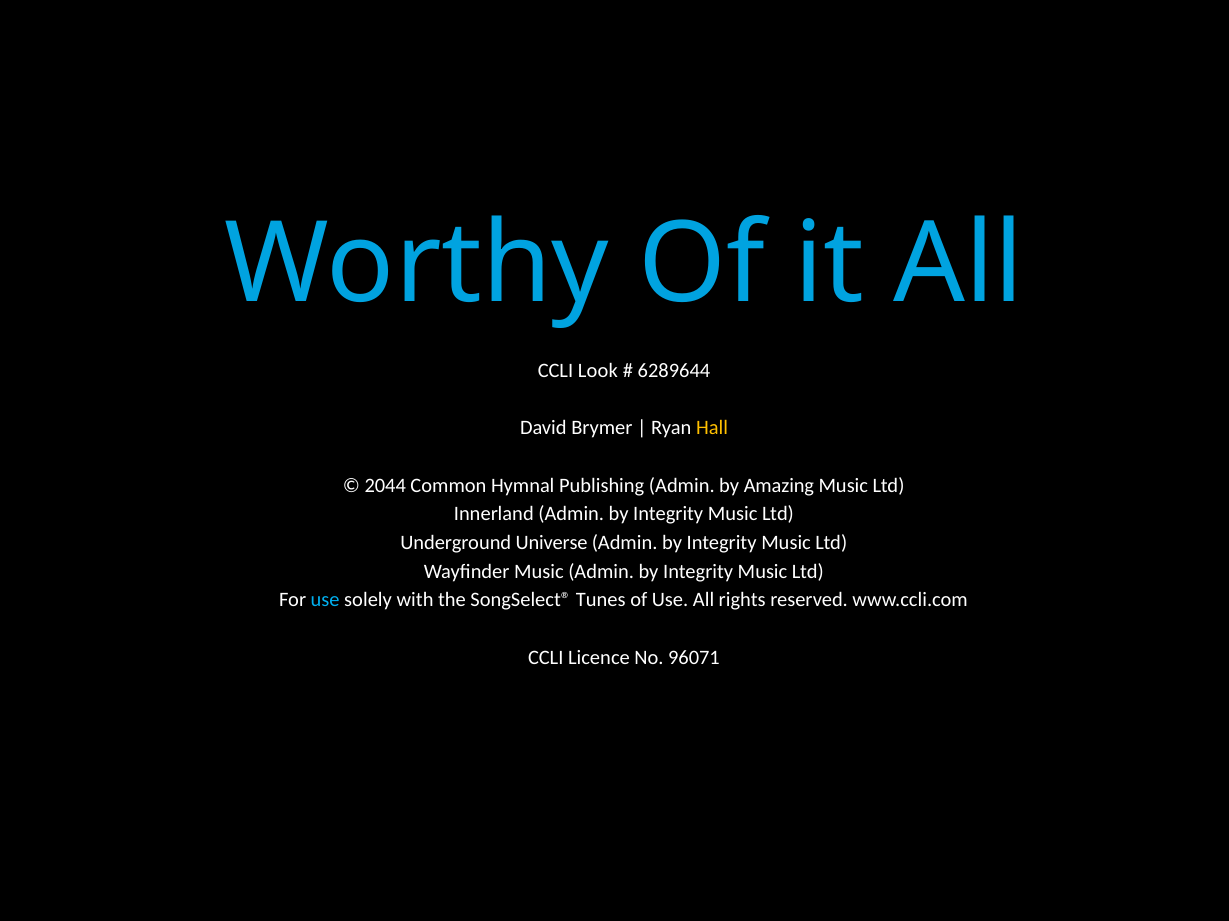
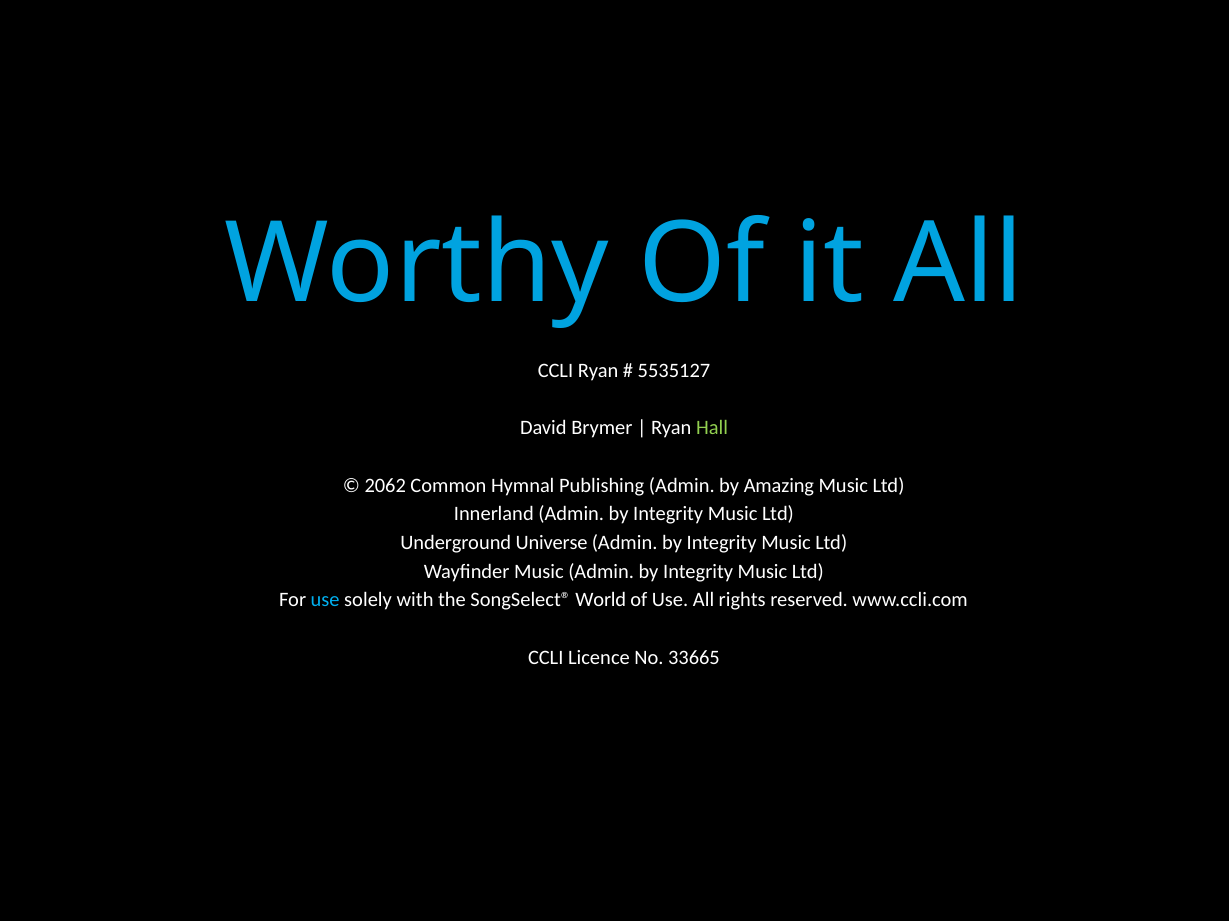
CCLI Look: Look -> Ryan (598, 371)
6289644: 6289644 -> 5535127 (674, 371)
Hall colour: yellow -> light green (712, 428)
2044: 2044 -> 2062 (385, 486)
Tunes: Tunes -> World (601, 600)
96071: 96071 -> 33665 (694, 658)
